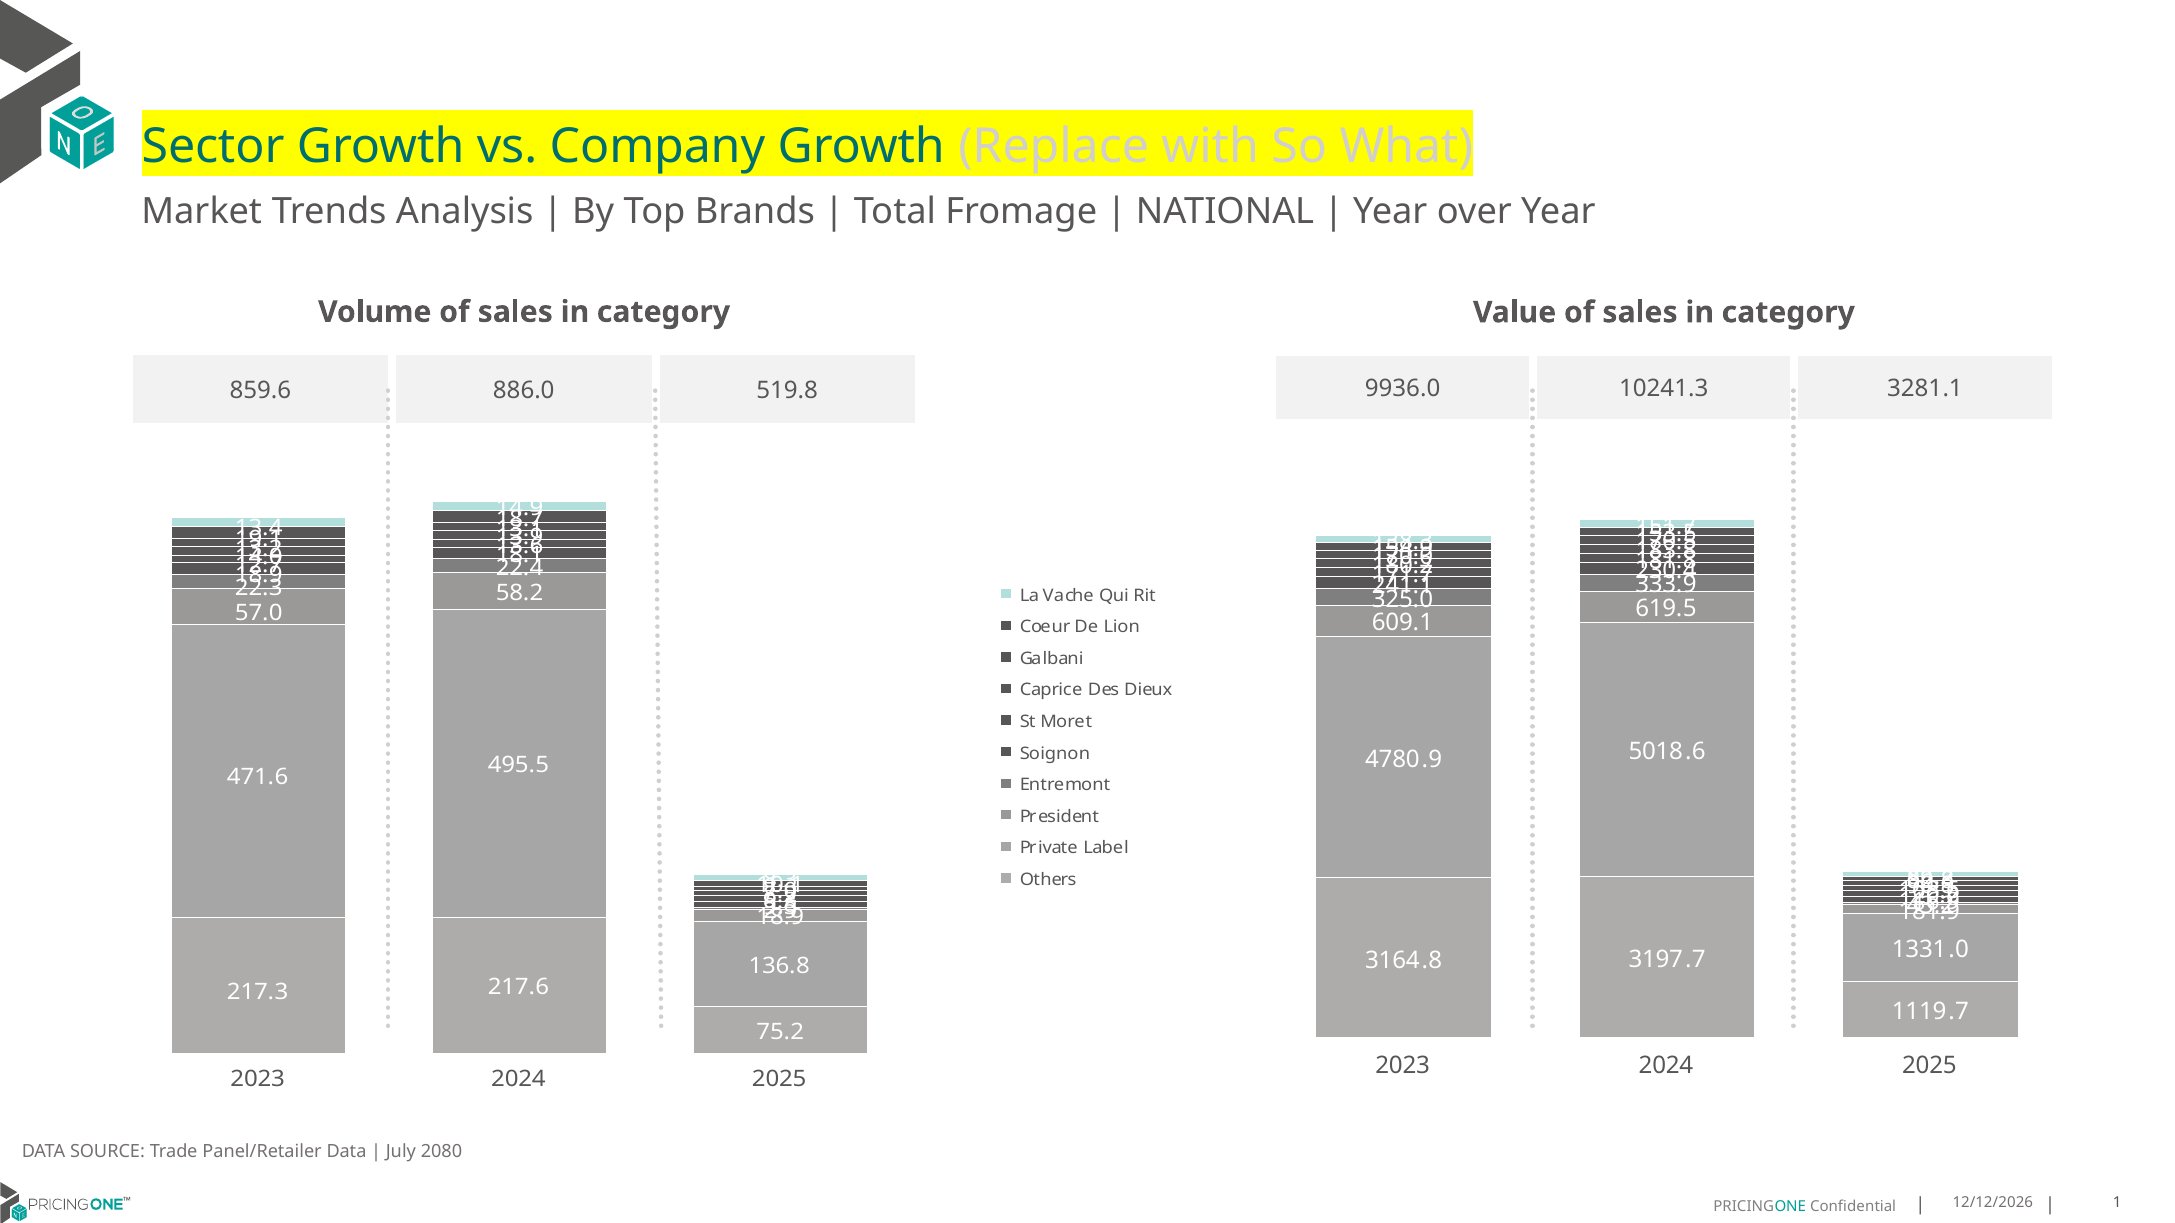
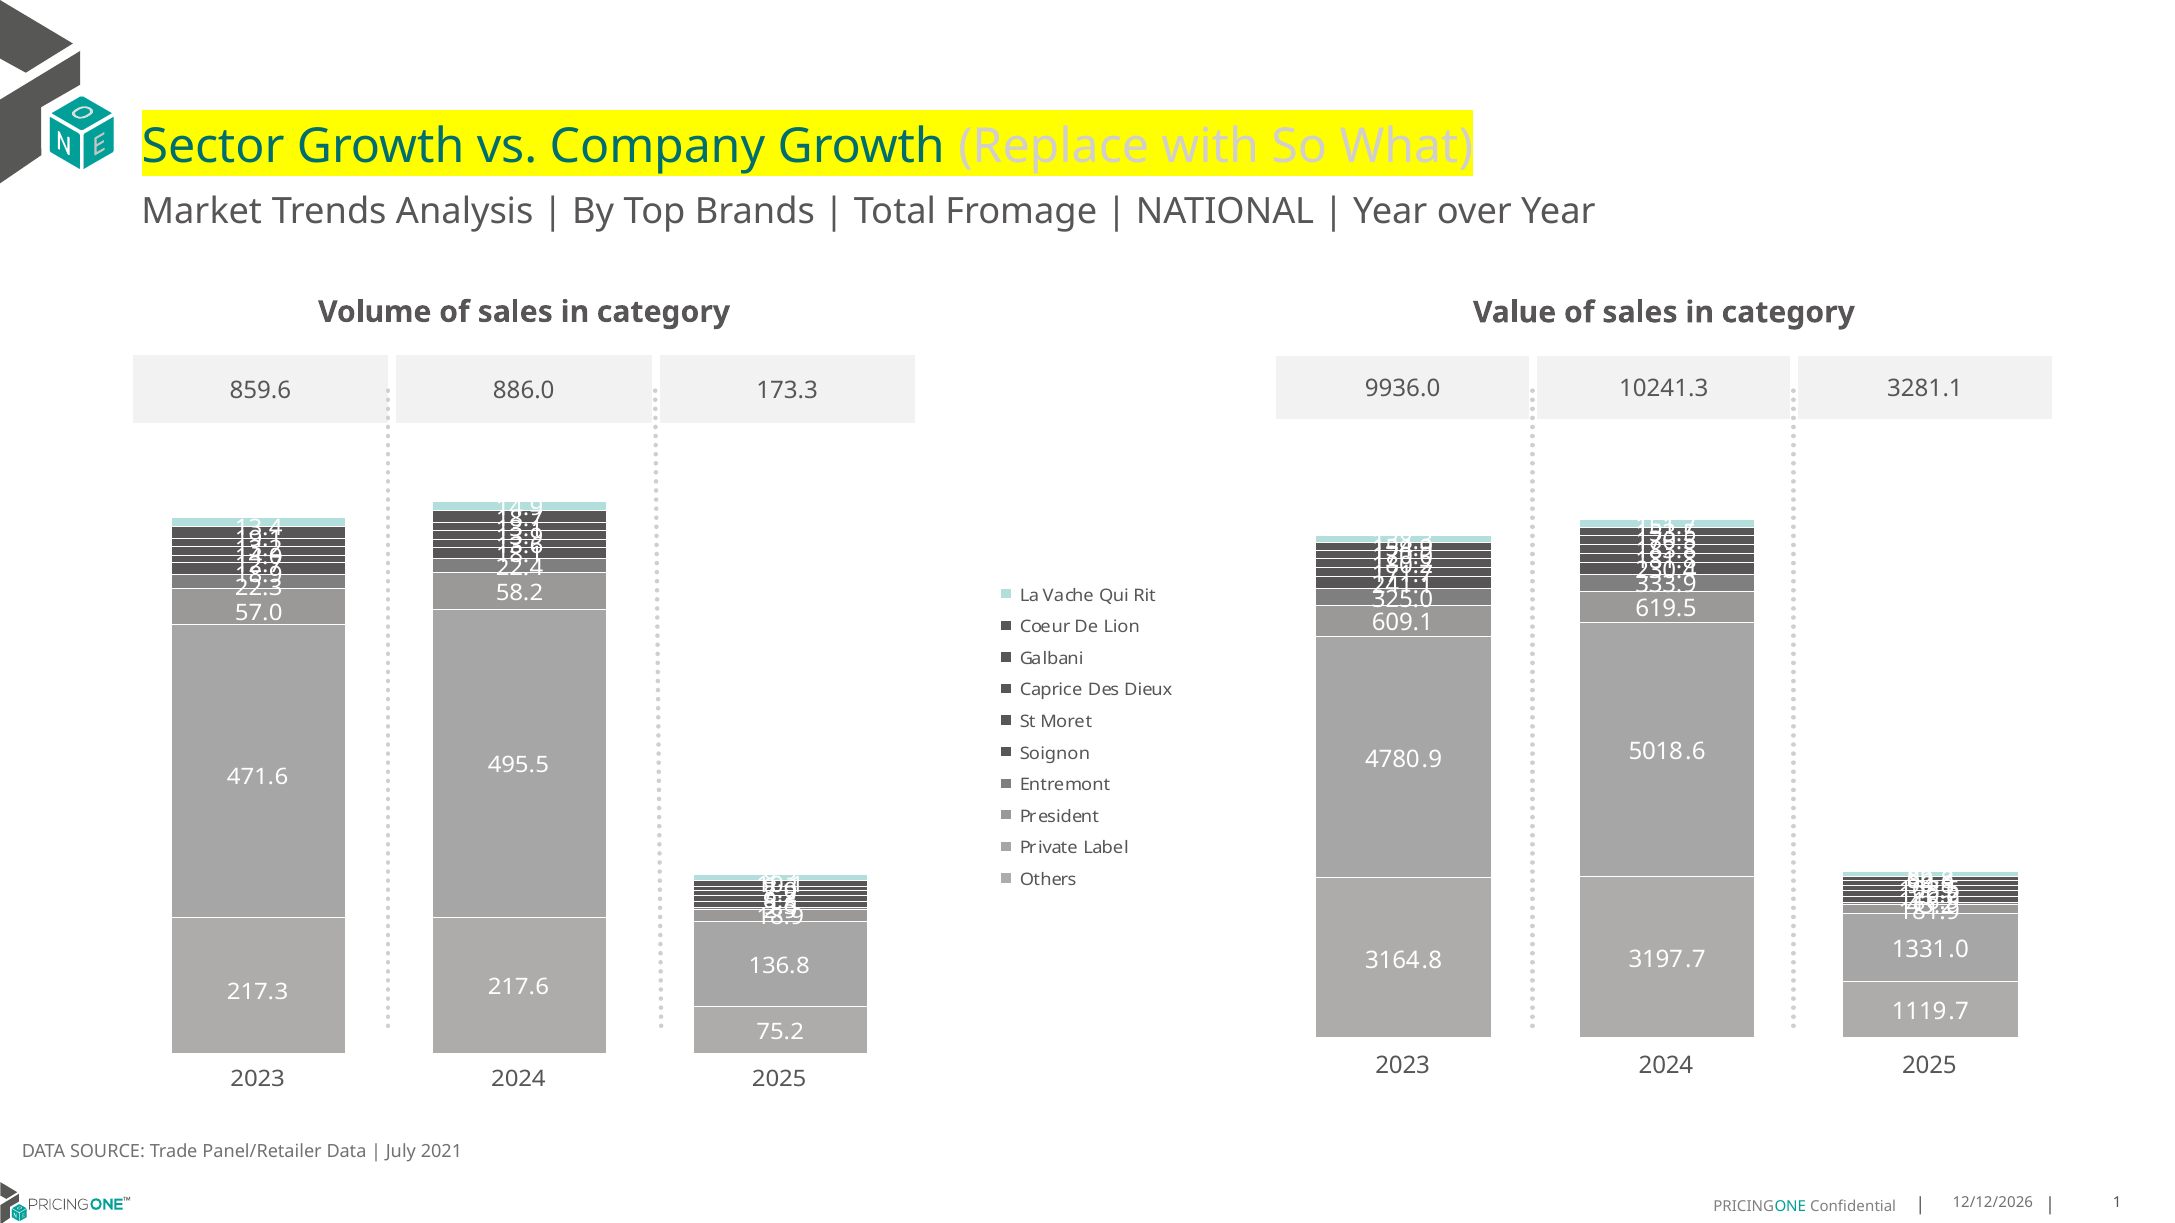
519.8: 519.8 -> 173.3 (787, 390)
2080: 2080 -> 2021 (441, 1152)
